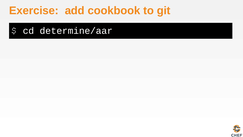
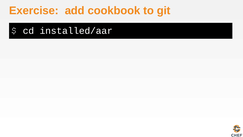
determine/aar: determine/aar -> installed/aar (76, 31)
